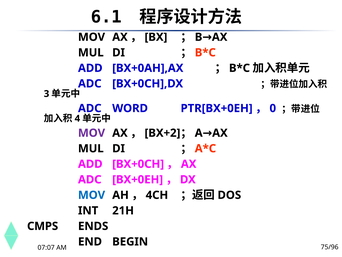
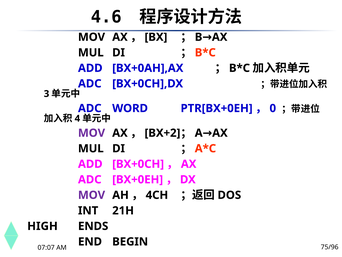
6.1: 6.1 -> 4.6 (106, 17)
MOV colour: blue -> purple (92, 195)
CMPS: CMPS -> HIGH (42, 226)
